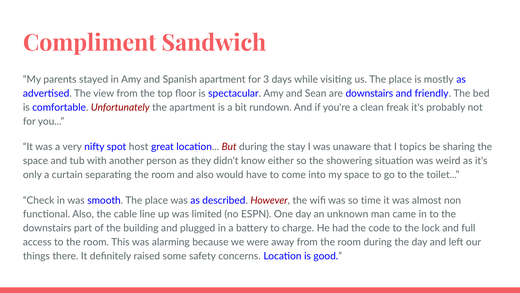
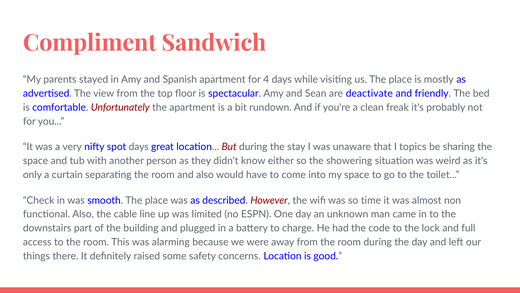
3: 3 -> 4 (266, 79)
are downstairs: downstairs -> deactivate (369, 93)
spot host: host -> days (139, 147)
